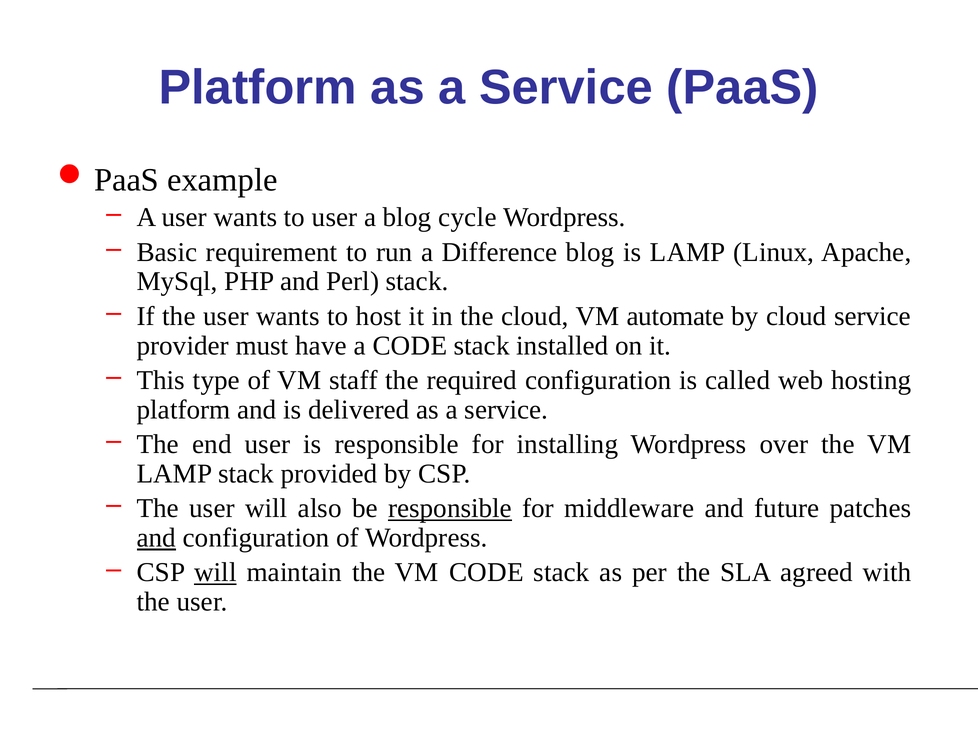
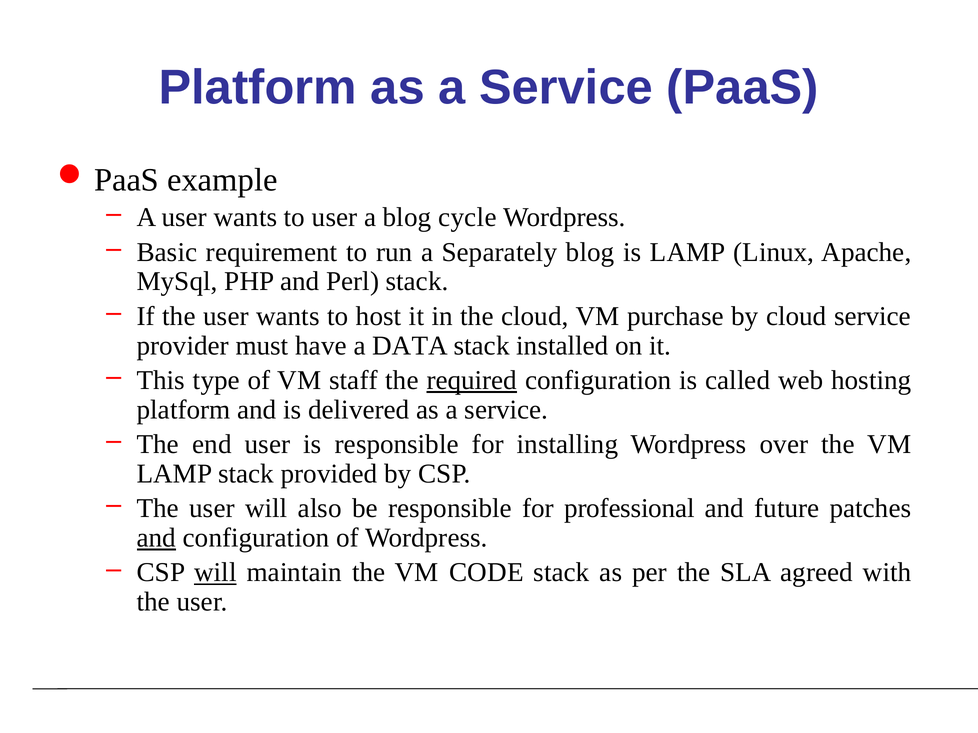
Difference: Difference -> Separately (499, 252)
automate: automate -> purchase (675, 316)
a CODE: CODE -> DATA (410, 346)
required underline: none -> present (472, 381)
responsible underline: present -> none (450, 509)
middleware: middleware -> professional (629, 509)
